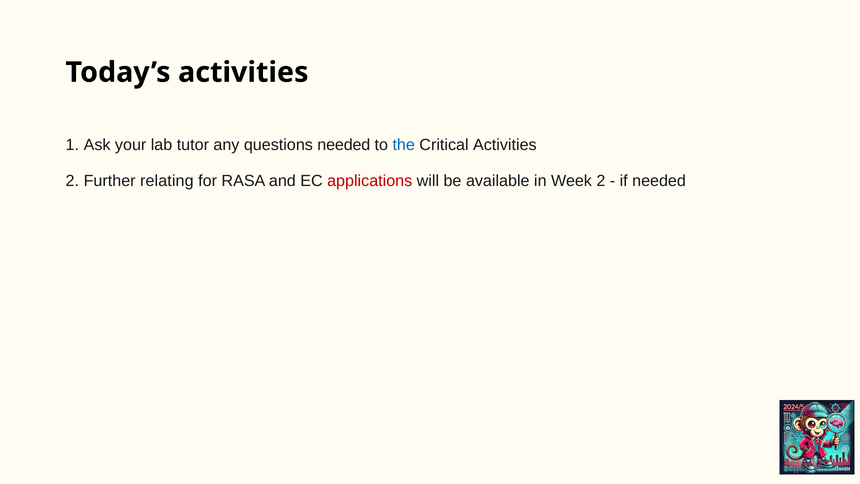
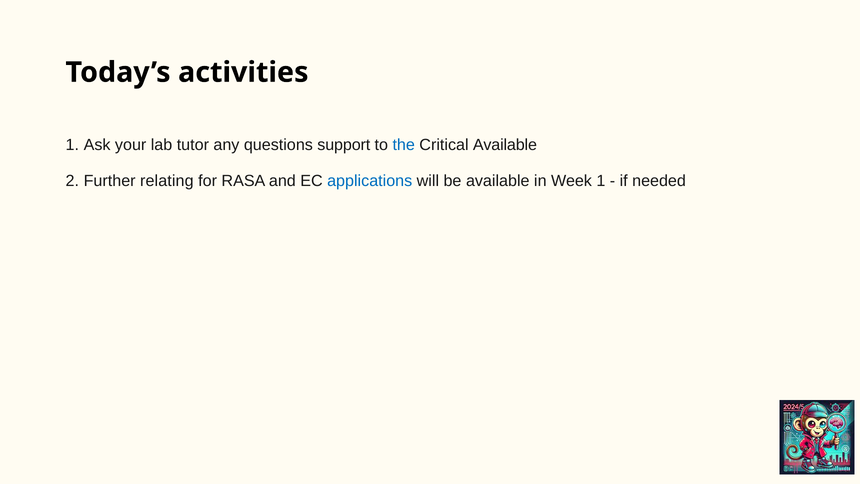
questions needed: needed -> support (344, 145)
Critical Activities: Activities -> Available (505, 145)
applications colour: red -> blue (370, 181)
Week 2: 2 -> 1 (601, 181)
